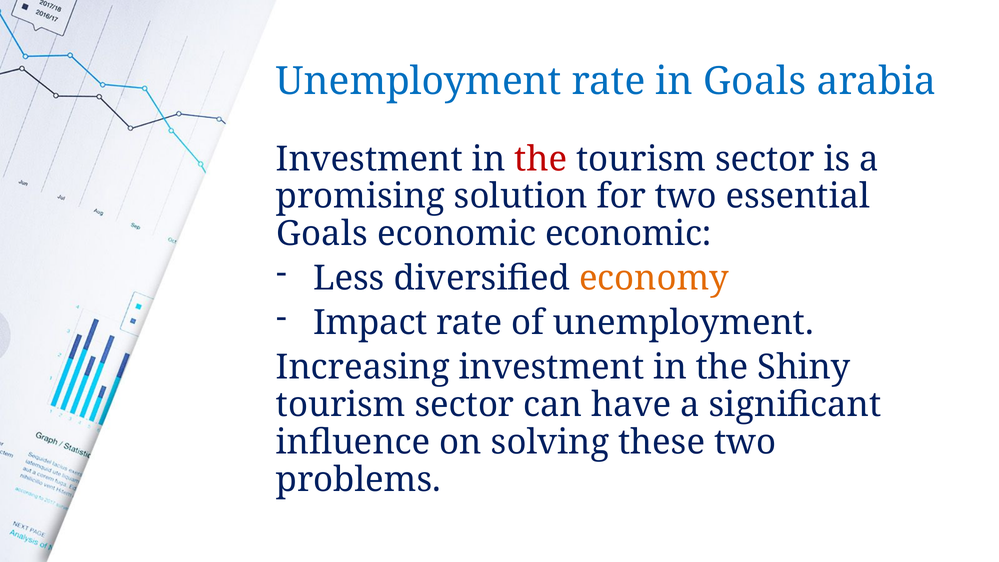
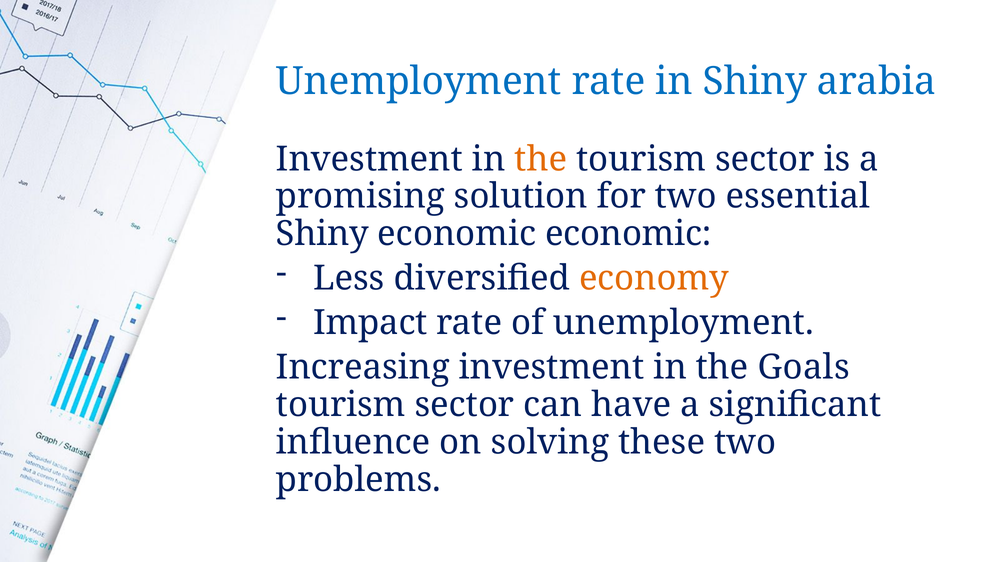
in Goals: Goals -> Shiny (755, 81)
the colour: red -> orange (541, 159)
Goals: Goals -> Shiny (322, 234)
Shiny: Shiny -> Goals (804, 367)
